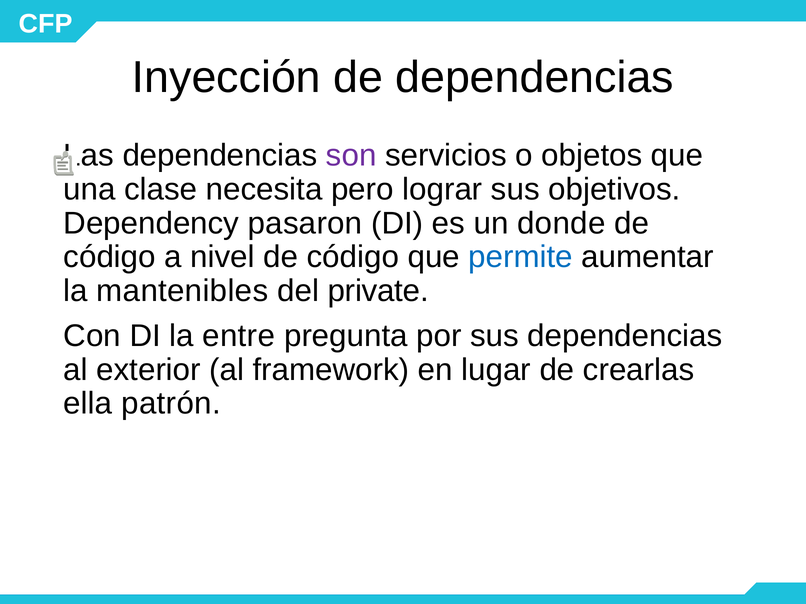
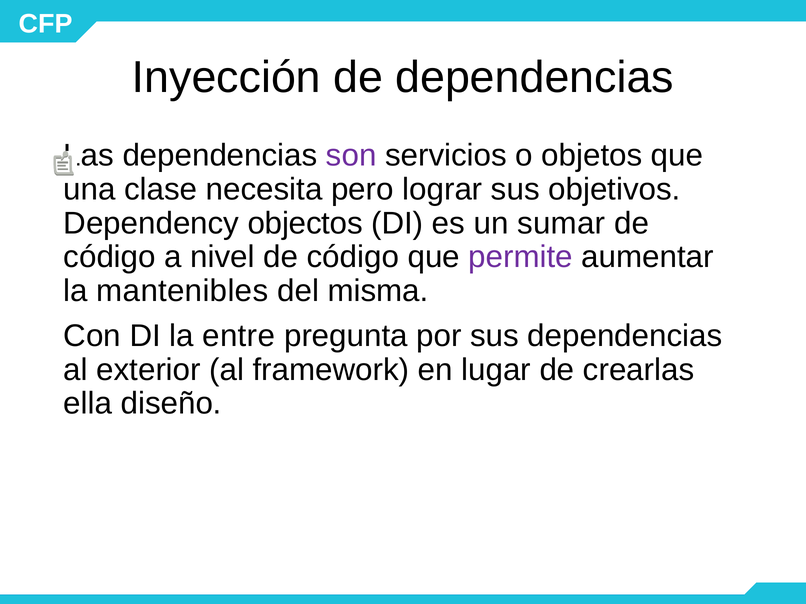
pasaron: pasaron -> objectos (305, 223)
donde: donde -> sumar (561, 223)
permite colour: blue -> purple (521, 257)
private: private -> misma (378, 291)
patrón: patrón -> diseño (171, 404)
